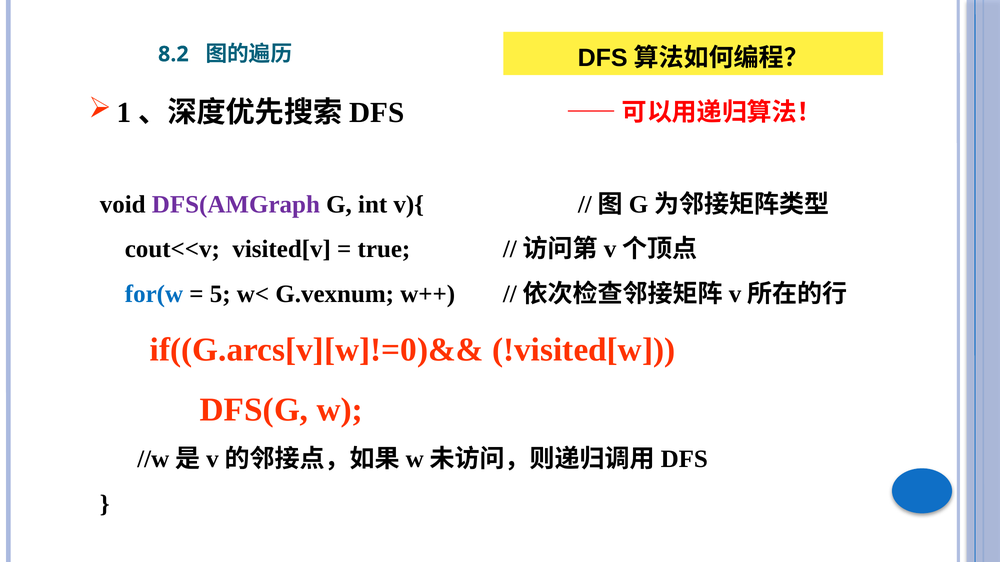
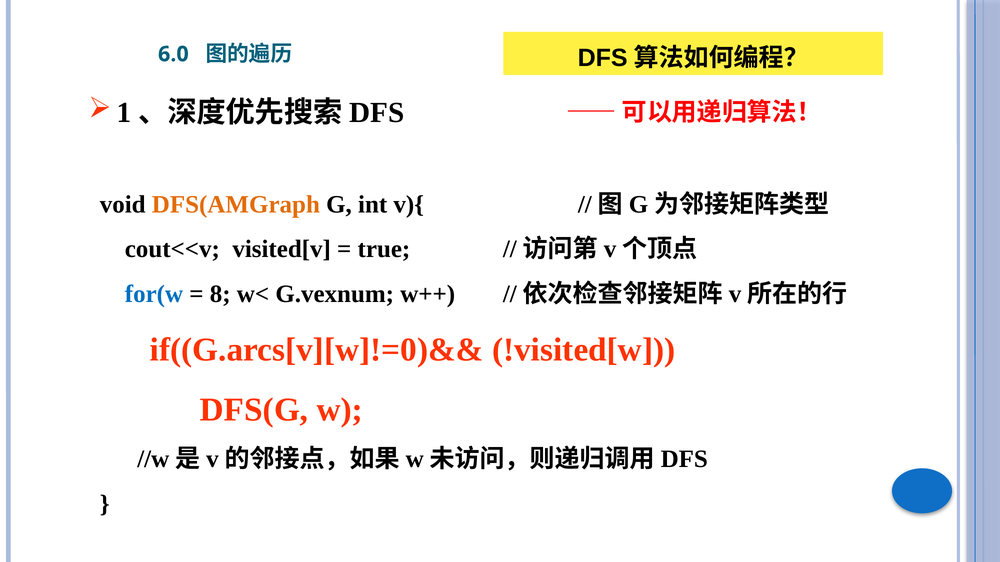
8.2: 8.2 -> 6.0 (173, 54)
DFS(AMGraph colour: purple -> orange (236, 204)
5: 5 -> 8 (220, 294)
